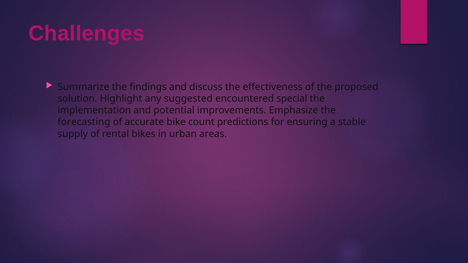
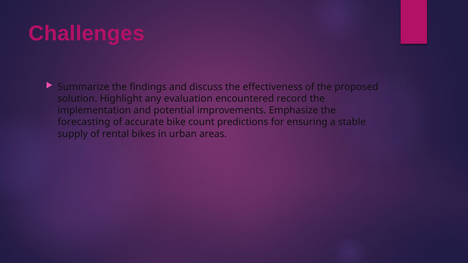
suggested: suggested -> evaluation (188, 99)
special: special -> record (292, 99)
